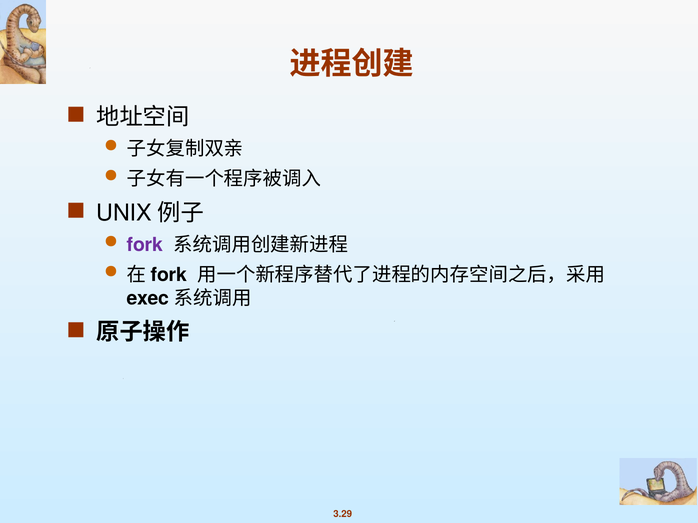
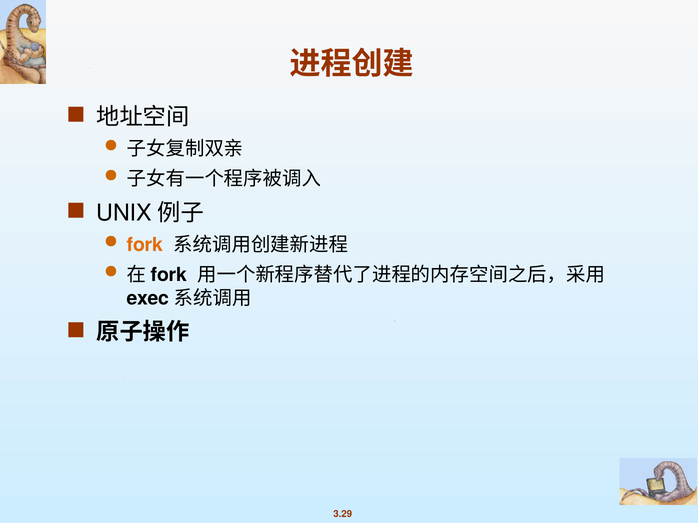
fork colour: purple -> orange (145, 245)
